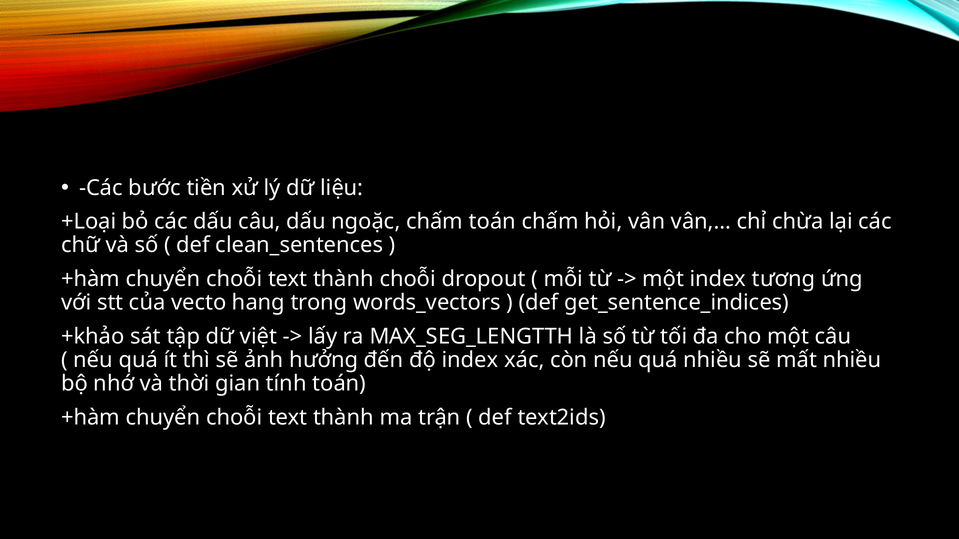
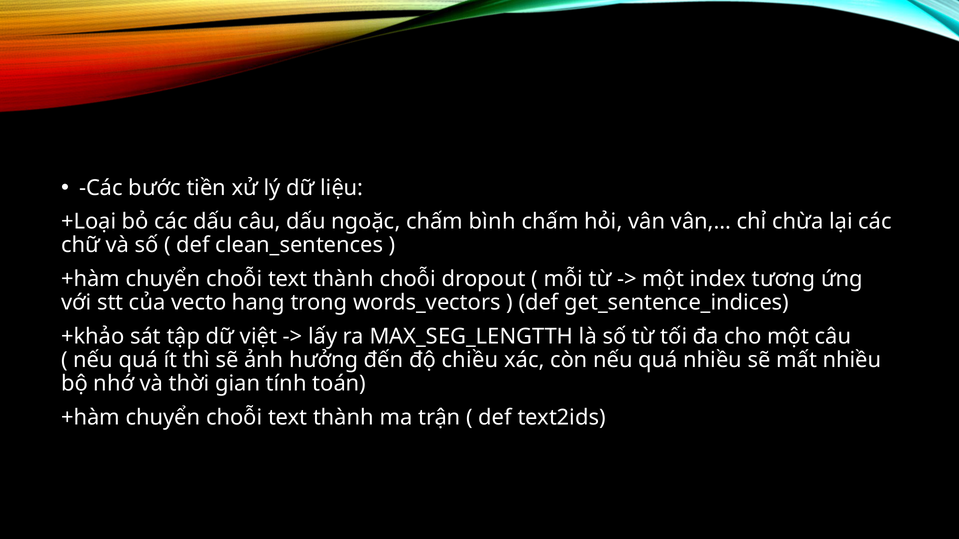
chấm toán: toán -> bình (492, 222)
độ index: index -> chiều (470, 360)
